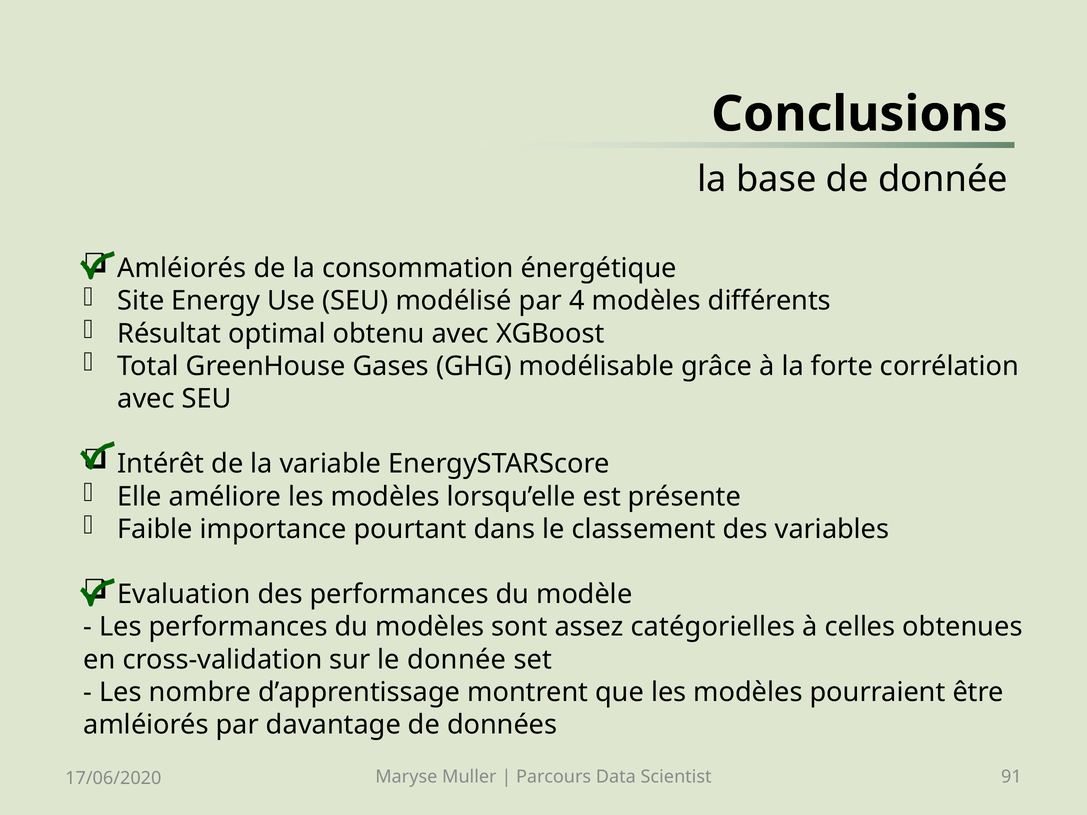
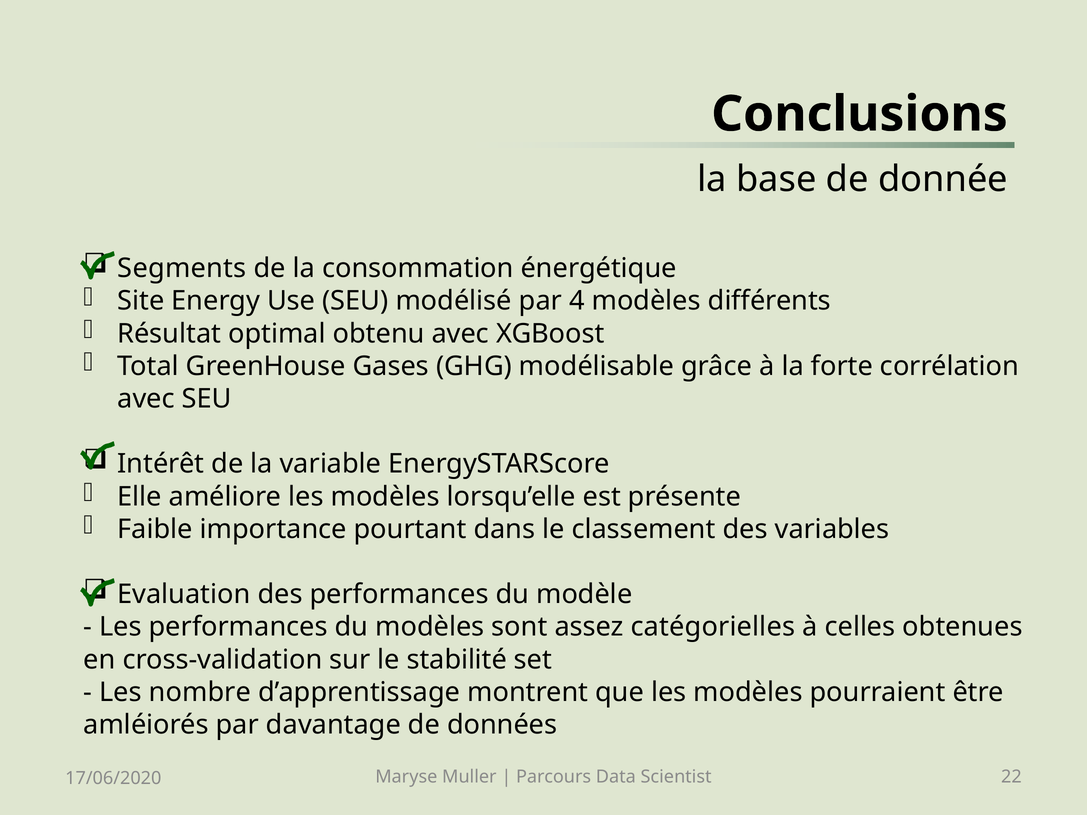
Amléiorés: Amléiorés -> Segments (182, 269)
le donnée: donnée -> stabilité (457, 660)
91: 91 -> 22 (1011, 777)
